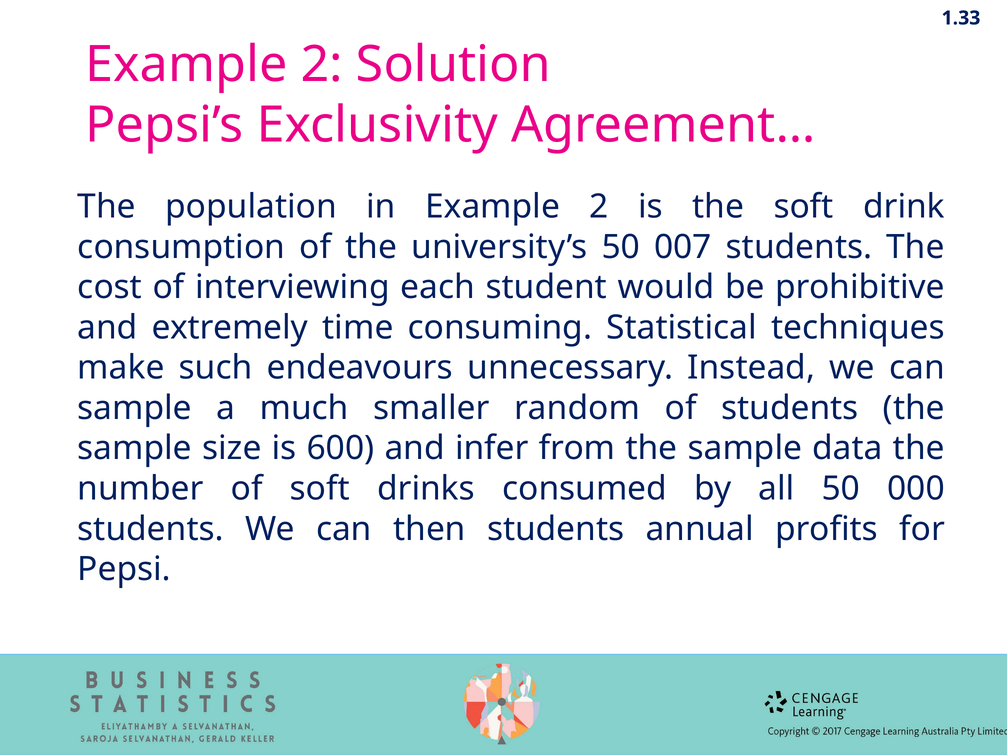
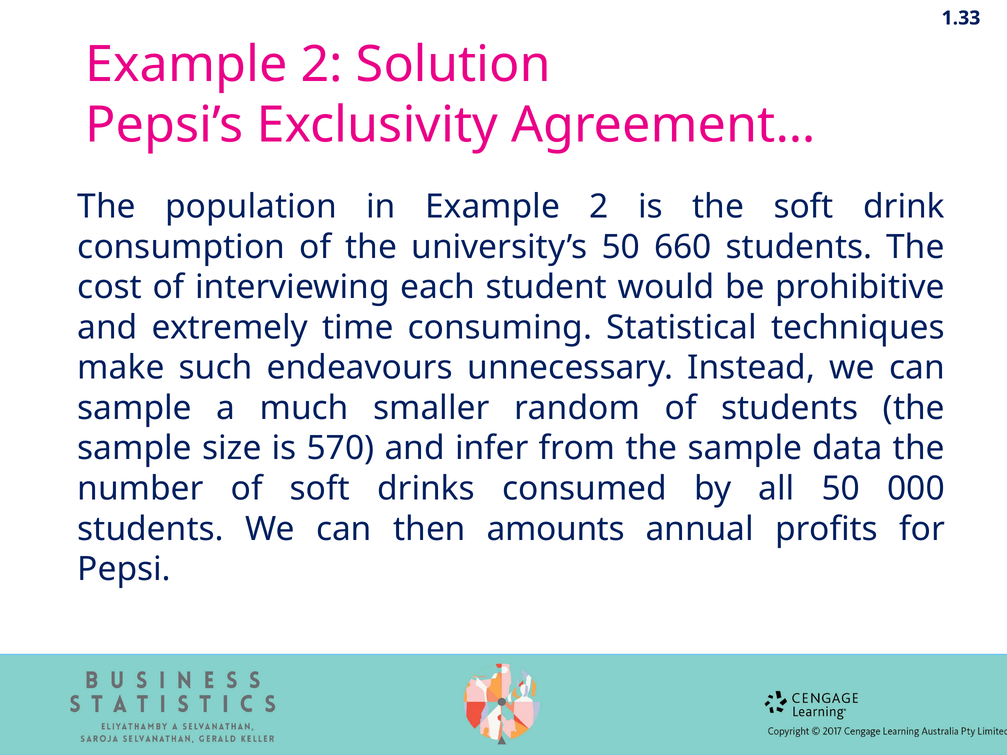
007: 007 -> 660 (683, 247)
600: 600 -> 570 (341, 449)
then students: students -> amounts (556, 529)
